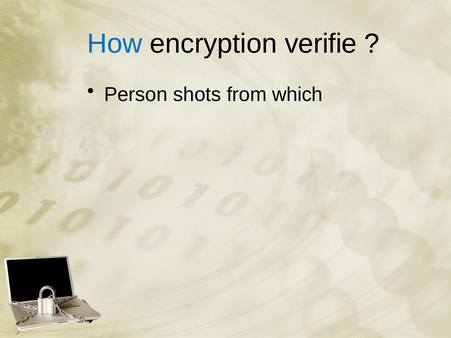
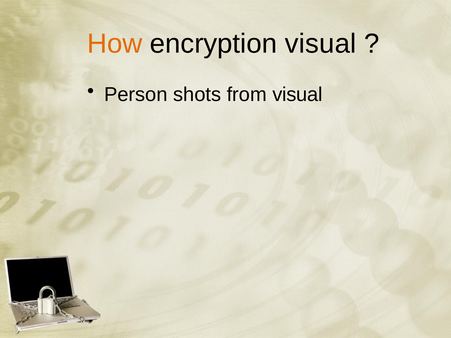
How colour: blue -> orange (115, 44)
encryption verifie: verifie -> visual (321, 44)
from which: which -> visual (298, 95)
